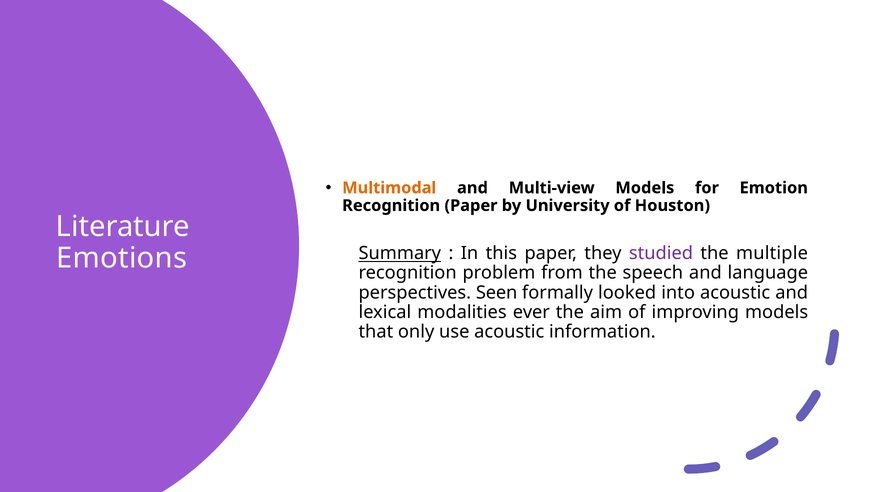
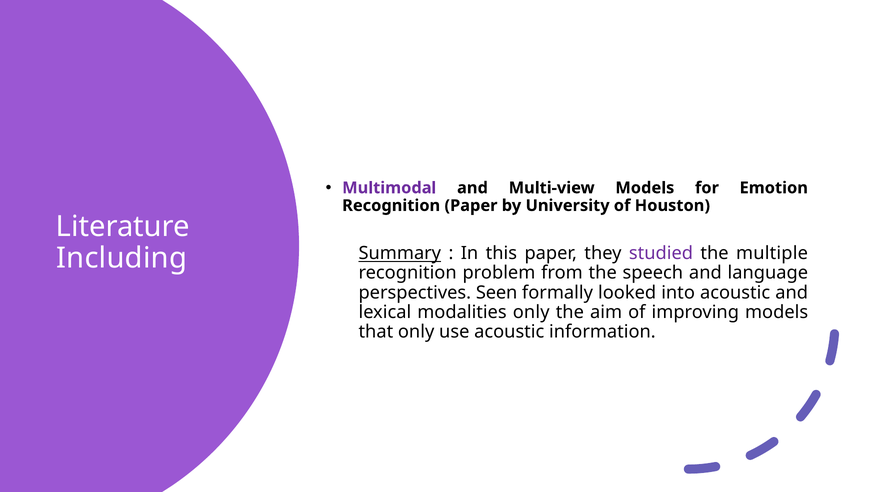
Multimodal colour: orange -> purple (389, 188)
Emotions: Emotions -> Including (122, 258)
modalities ever: ever -> only (531, 312)
